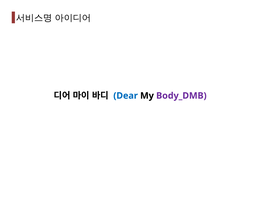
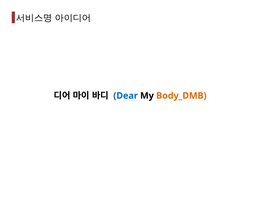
Body_DMB colour: purple -> orange (181, 96)
